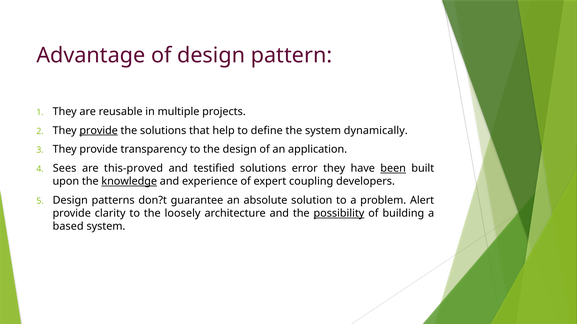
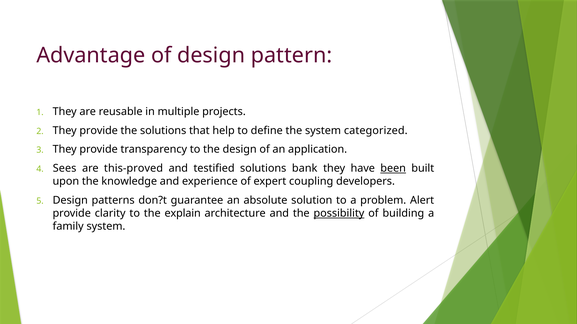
provide underline: present -> none (99, 131)
dynamically: dynamically -> categorized (376, 131)
error: error -> bank (305, 169)
knowledge underline: present -> none (129, 182)
loosely: loosely -> explain (183, 214)
based: based -> family (68, 227)
